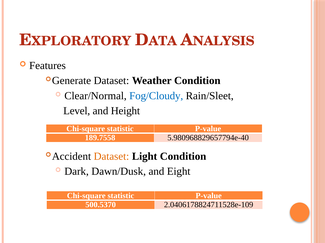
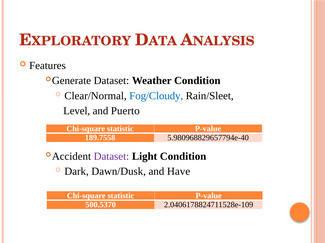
Height: Height -> Puerto (125, 111)
Dataset colour: orange -> purple (111, 157)
Eight: Eight -> Have (179, 172)
